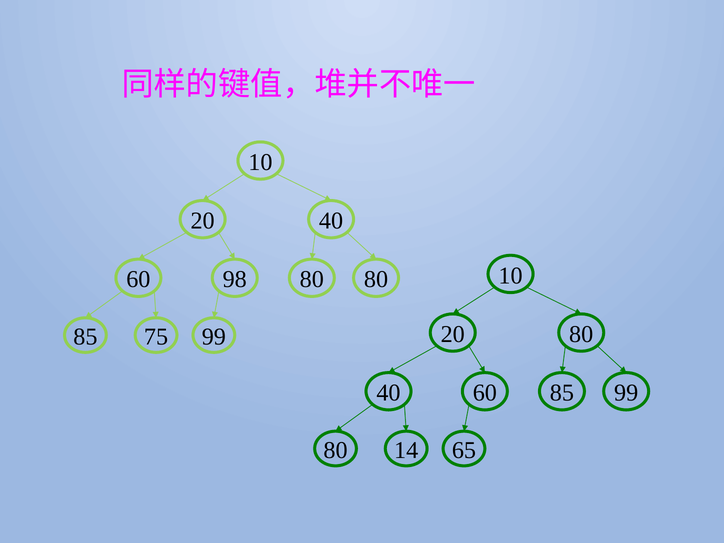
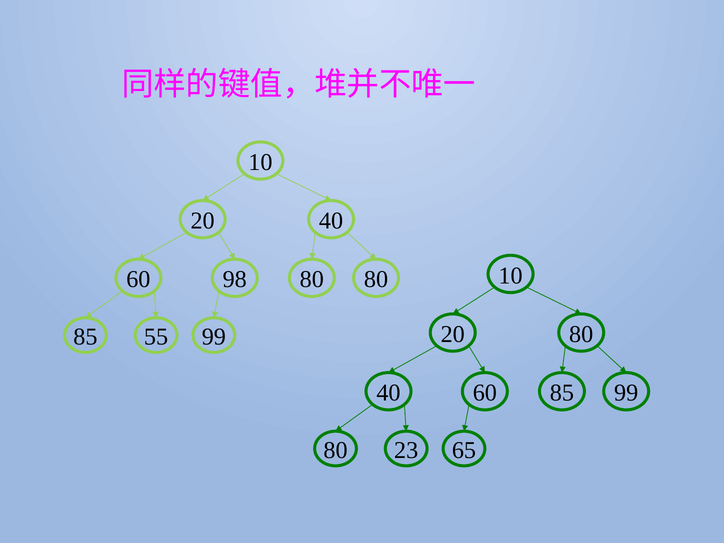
75: 75 -> 55 (156, 337)
14: 14 -> 23 (406, 450)
